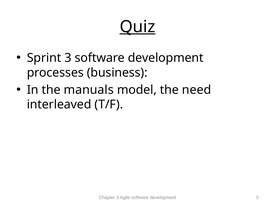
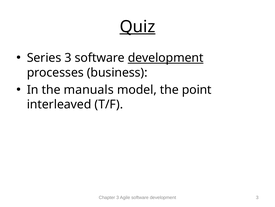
Sprint: Sprint -> Series (44, 58)
development underline: none -> present (166, 58)
need: need -> point (197, 89)
